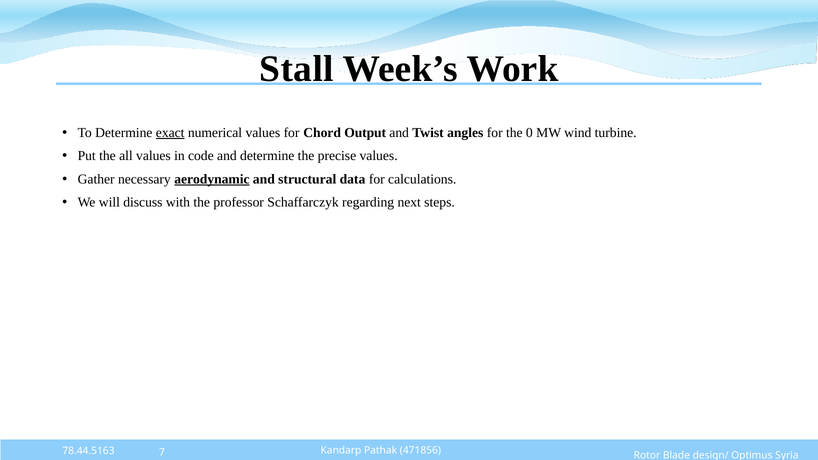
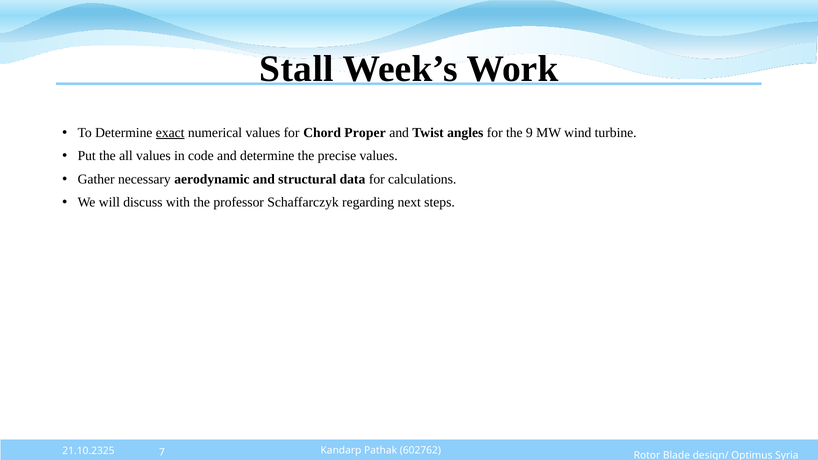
Output: Output -> Proper (365, 133)
0: 0 -> 9 (529, 133)
aerodynamic underline: present -> none (212, 179)
471856: 471856 -> 602762 (420, 450)
78.44.5163: 78.44.5163 -> 21.10.2325 (88, 451)
